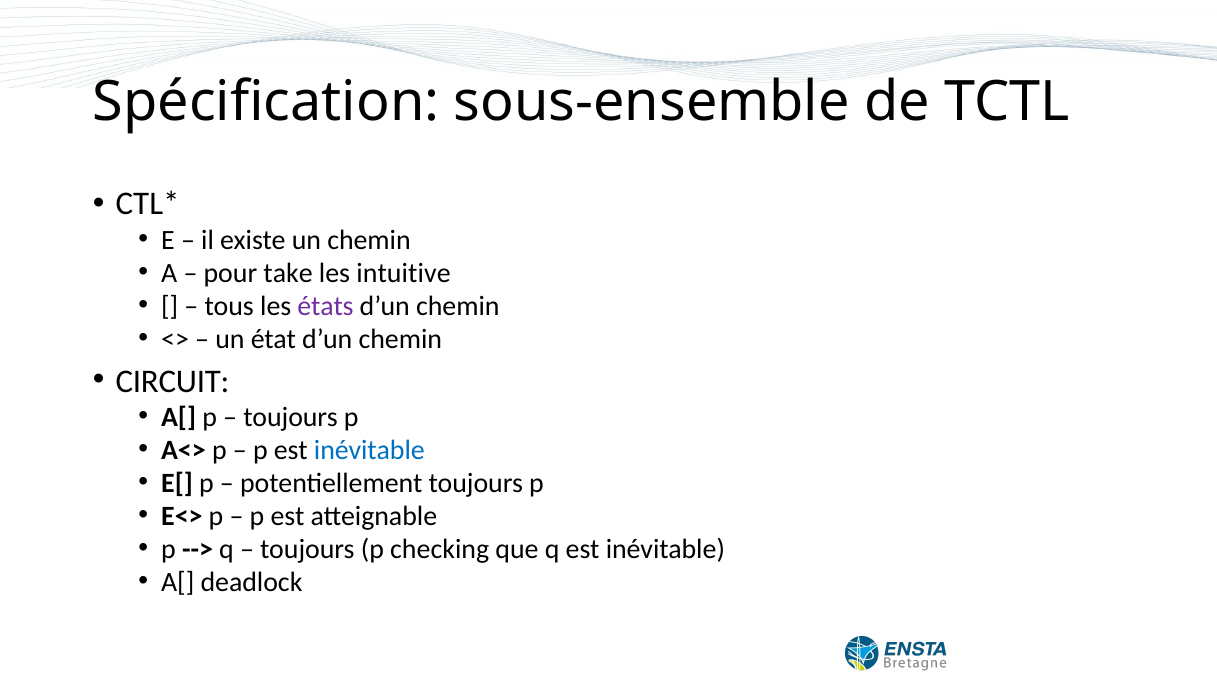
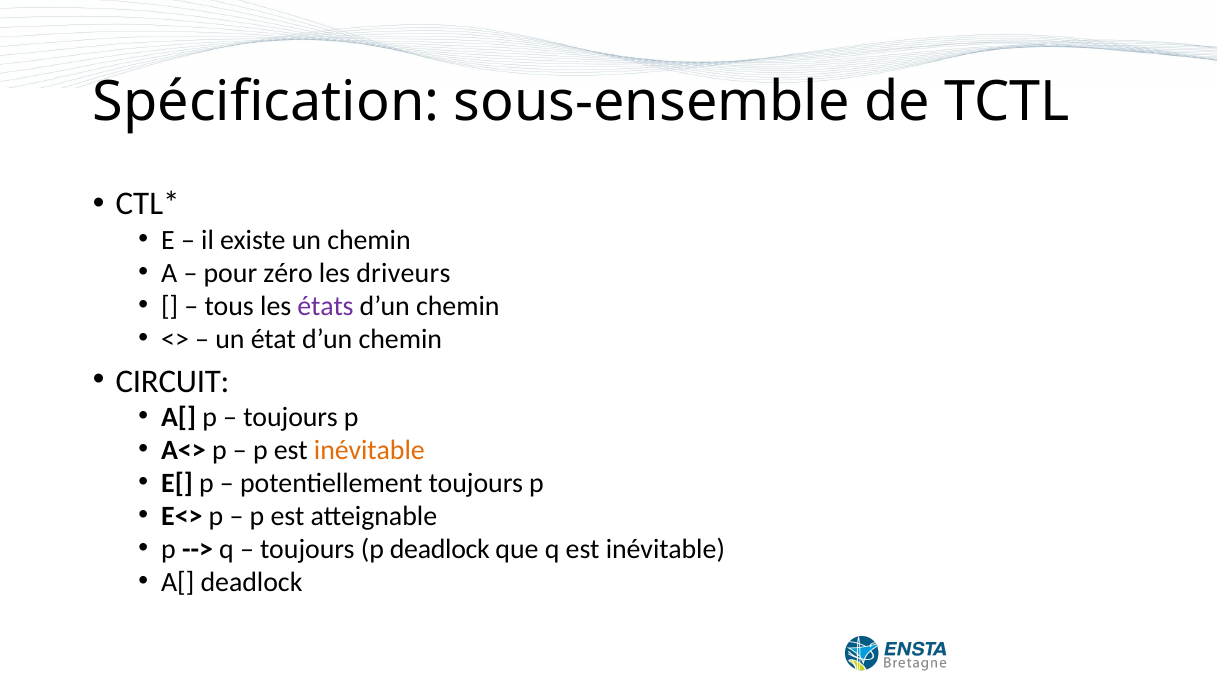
take: take -> zéro (288, 273)
intuitive: intuitive -> driveurs (403, 273)
inévitable colour: blue -> orange (369, 450)
p checking: checking -> deadlock (440, 549)
